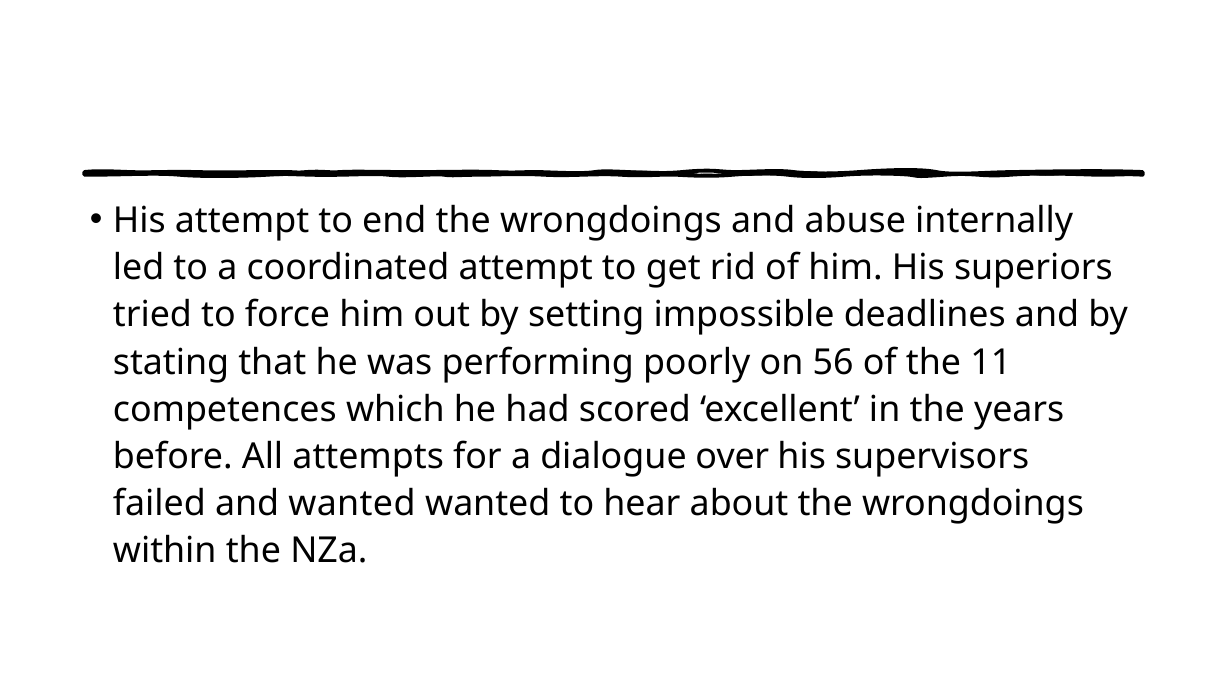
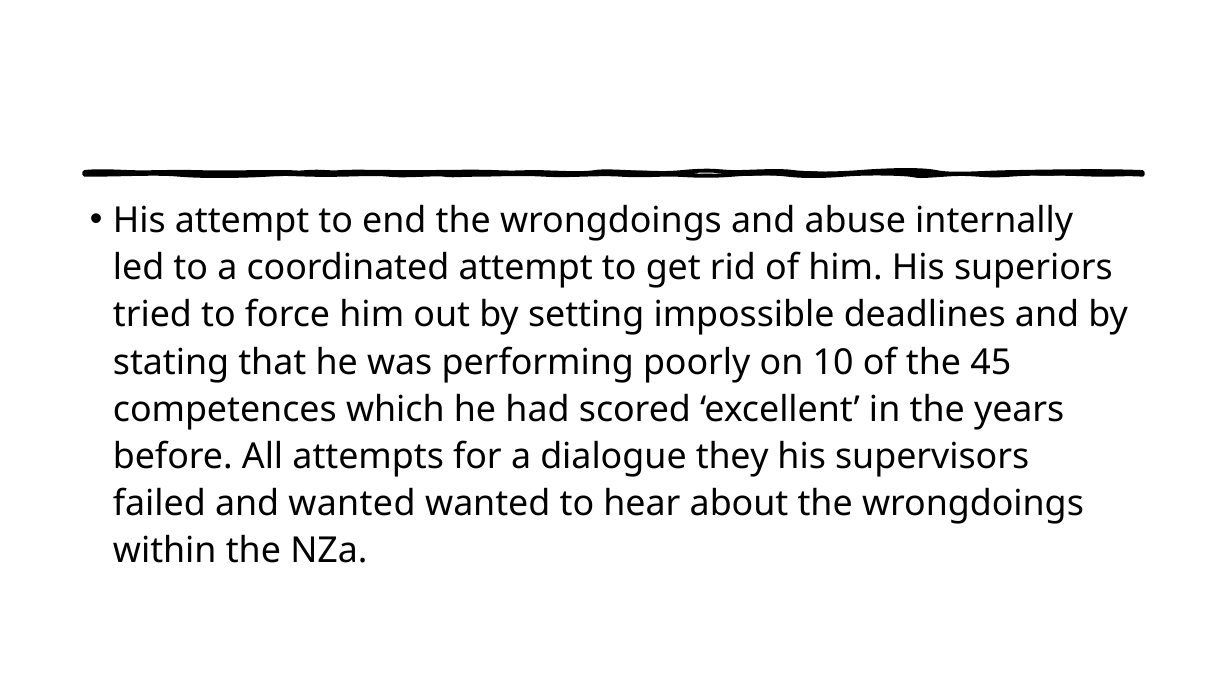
56: 56 -> 10 (833, 362)
11: 11 -> 45 (991, 362)
over: over -> they (732, 457)
